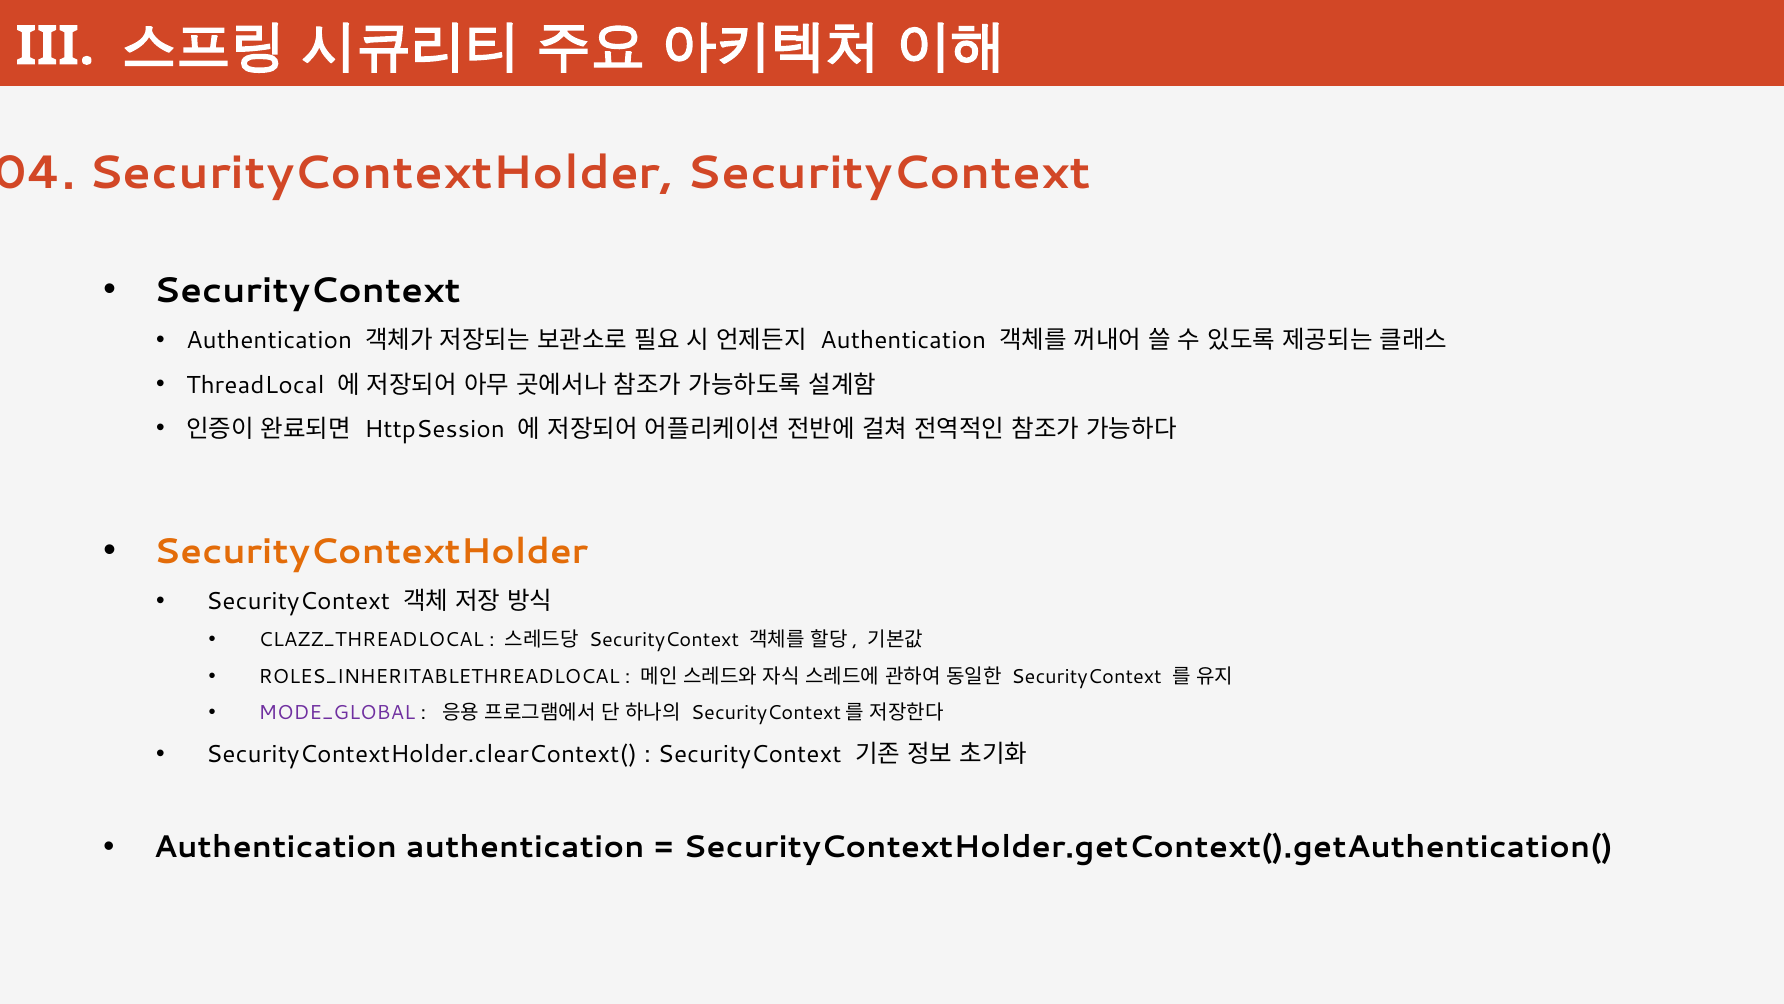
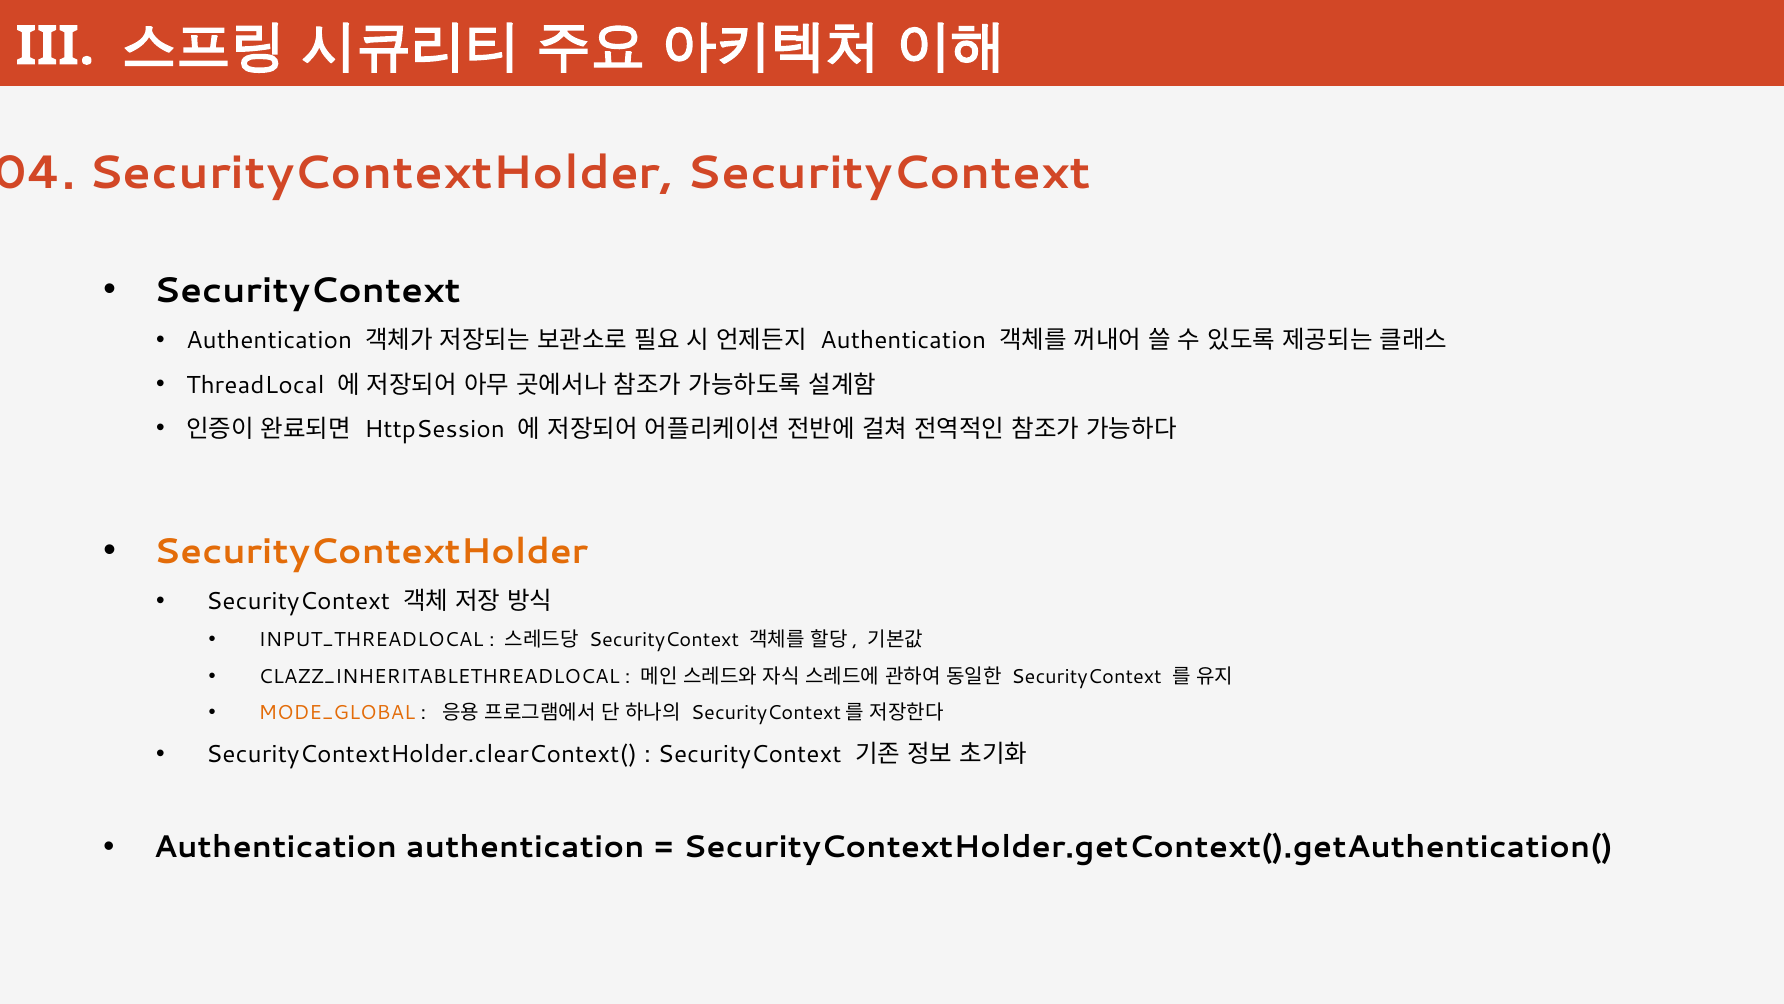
CLAZZ_THREADLOCAL: CLAZZ_THREADLOCAL -> INPUT_THREADLOCAL (371, 640)
ROLES_INHERITABLETHREADLOCAL: ROLES_INHERITABLETHREADLOCAL -> CLAZZ_INHERITABLETHREADLOCAL (439, 676)
MODE_GLOBAL colour: purple -> orange (337, 712)
